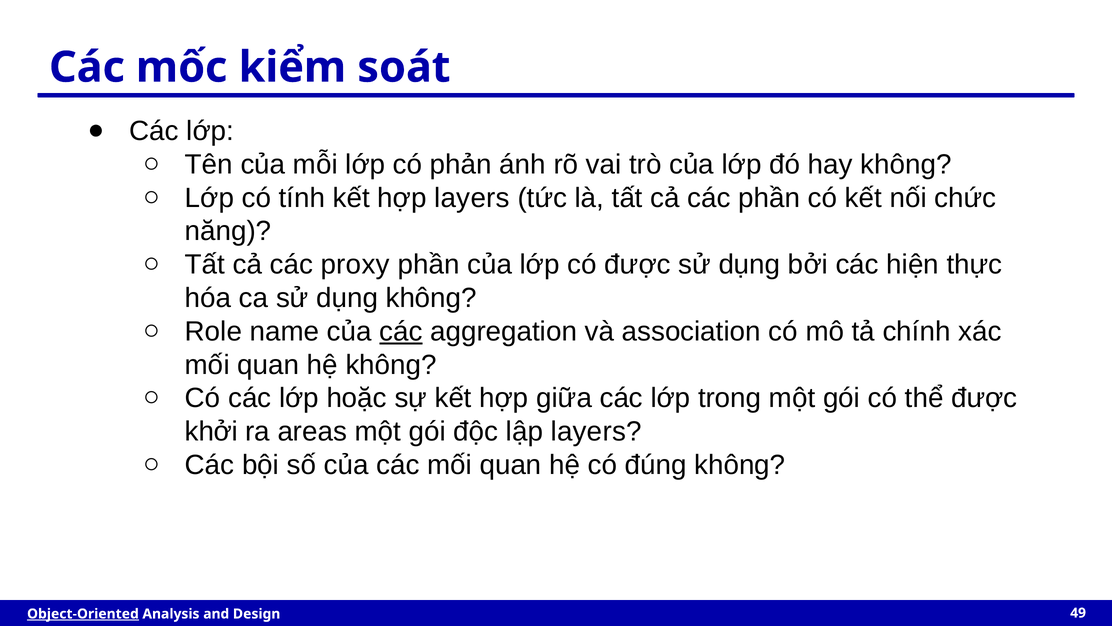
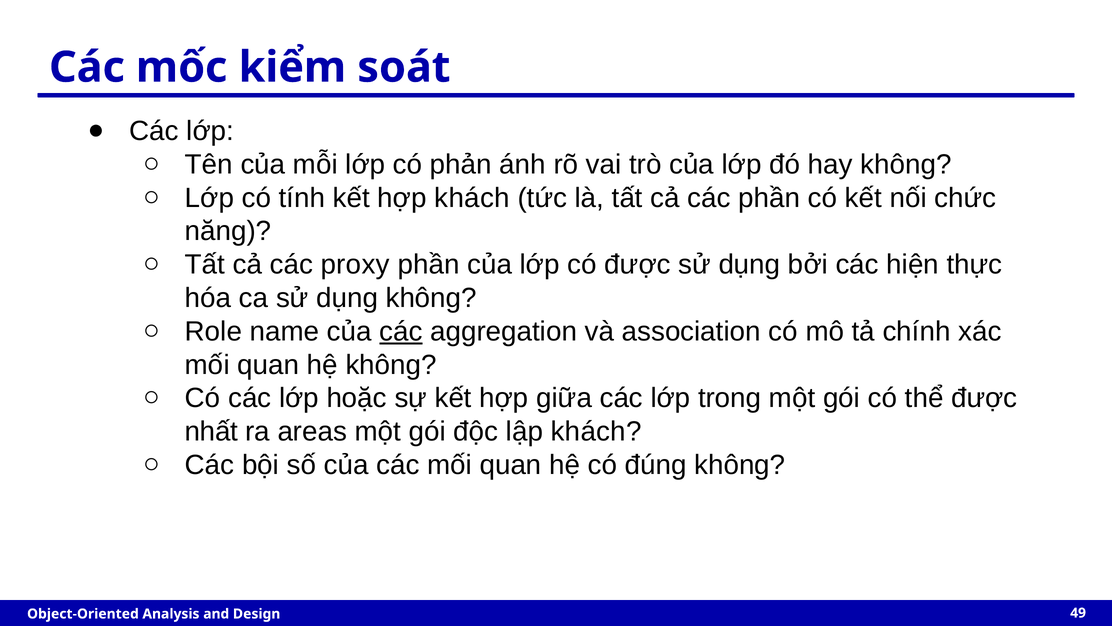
hợp layers: layers -> khách (472, 198)
khởi: khởi -> nhất (211, 431)
lập layers: layers -> khách (596, 431)
Object-Oriented underline: present -> none (83, 613)
